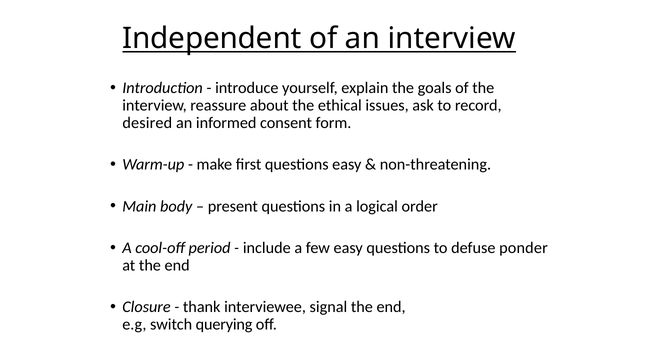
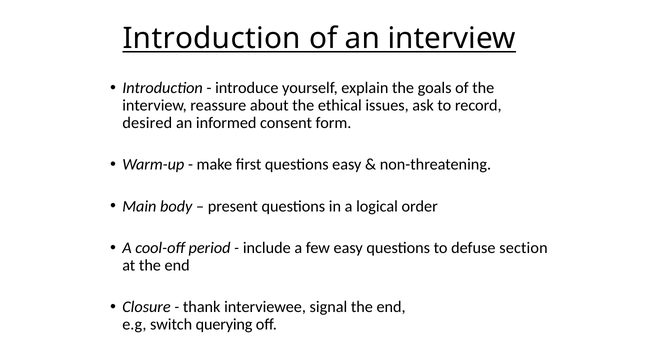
Independent: Independent -> Introduction (212, 38)
ponder: ponder -> section (523, 248)
